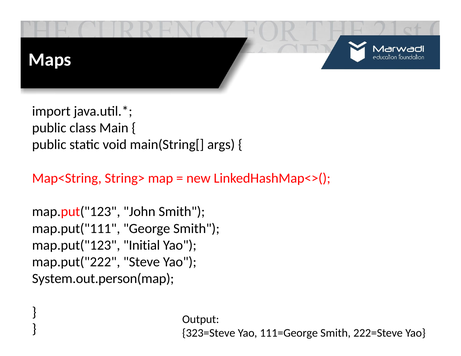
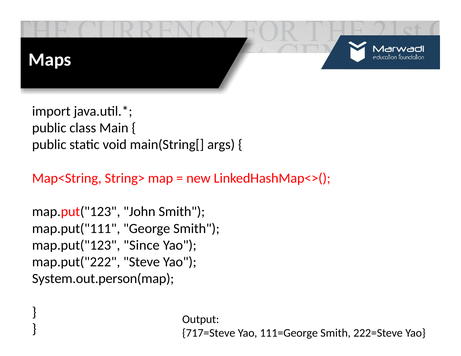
Initial: Initial -> Since (142, 245)
323=Steve: 323=Steve -> 717=Steve (209, 333)
